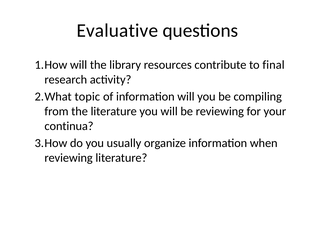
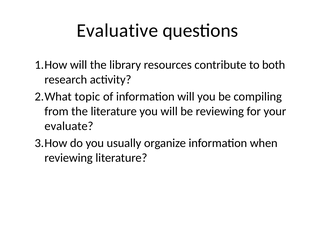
final: final -> both (274, 65)
continua: continua -> evaluate (69, 126)
